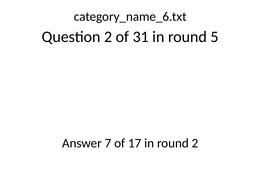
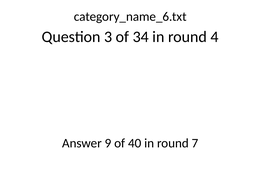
Question 2: 2 -> 3 (108, 37)
31: 31 -> 34 (141, 37)
5: 5 -> 4 (214, 37)
7: 7 -> 9 (108, 143)
17: 17 -> 40 (135, 143)
round 2: 2 -> 7 (195, 143)
